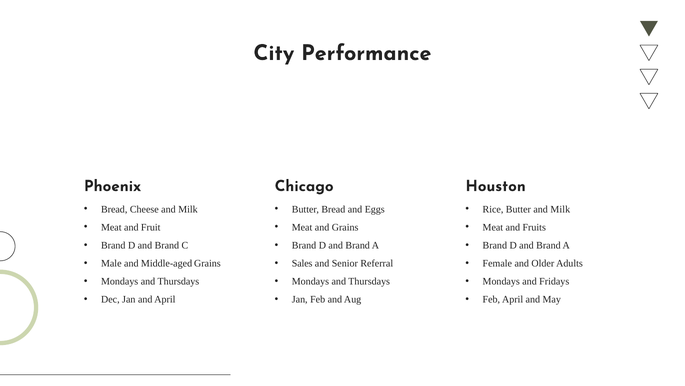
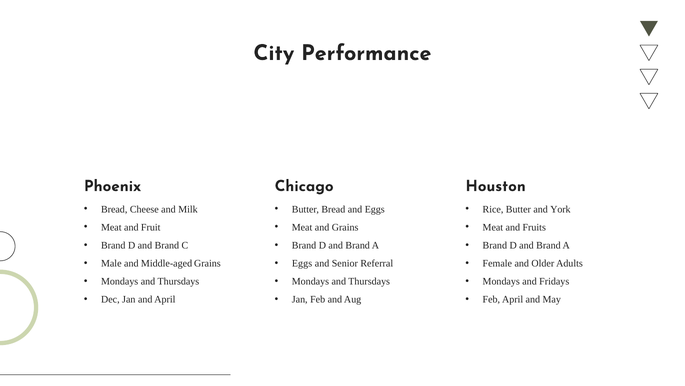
Butter and Milk: Milk -> York (560, 209)
Sales: Sales -> Eggs (302, 263)
